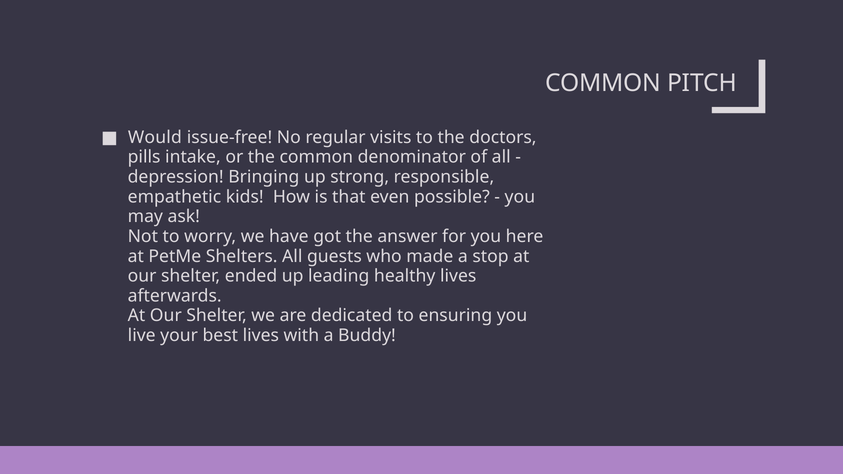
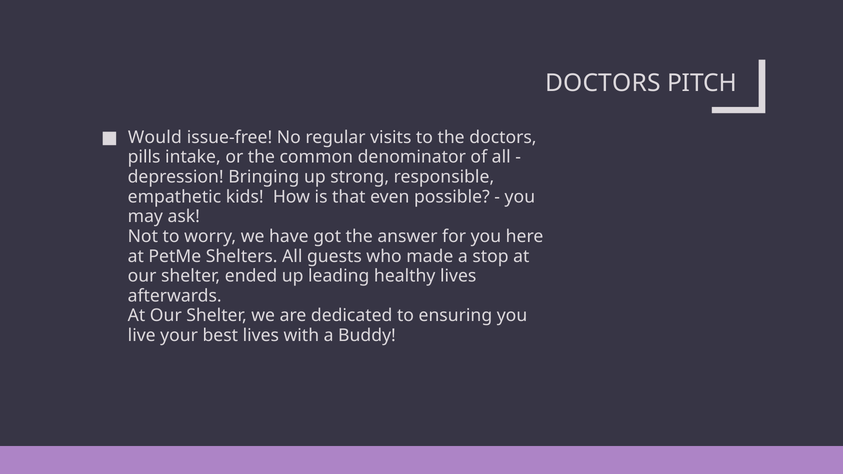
COMMON: COMMON -> DOCTORS (603, 83)
